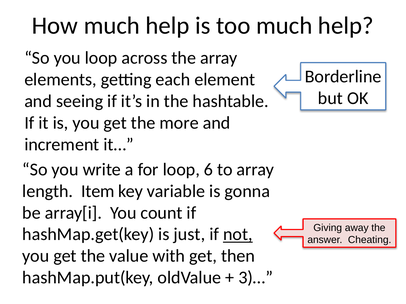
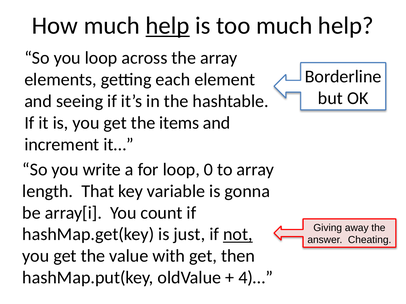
help underline: none -> present (168, 26)
more: more -> items (179, 123)
6: 6 -> 0 (209, 170)
Item: Item -> That (98, 191)
3)…: 3)… -> 4)… (256, 278)
